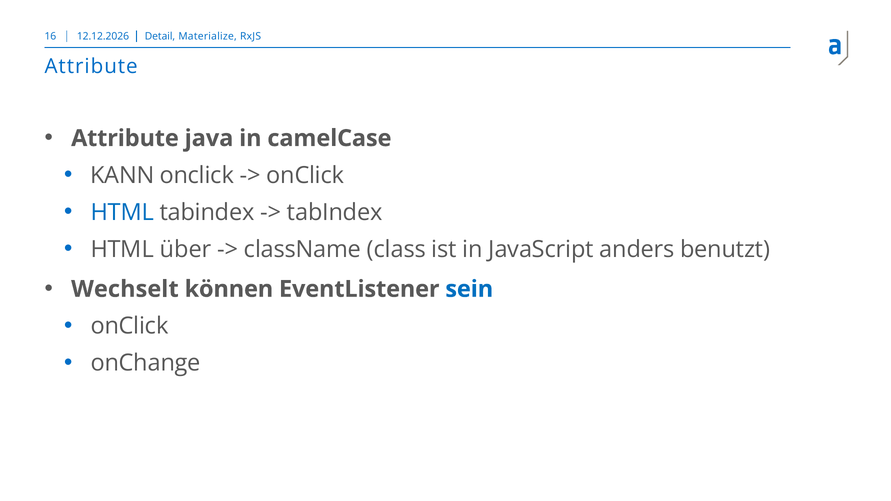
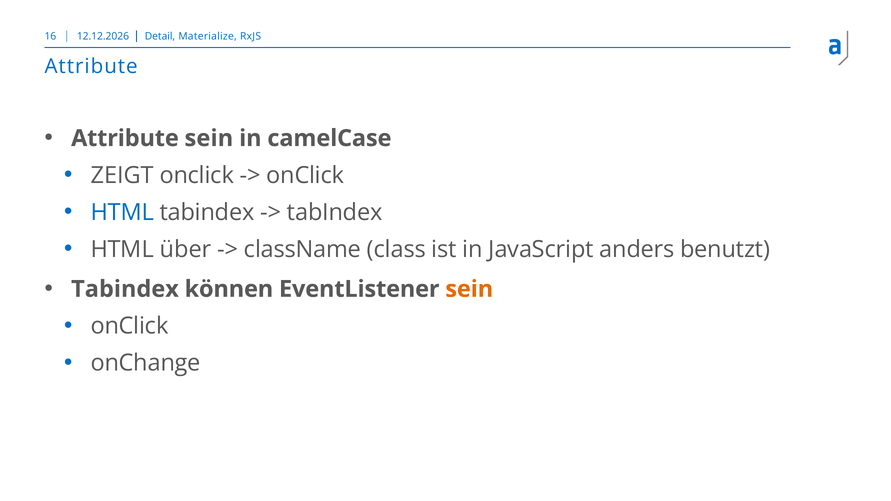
Attribute java: java -> sein (209, 138)
KANN: KANN -> ZEIGT (122, 175)
Wechselt: Wechselt -> Tabindex (125, 289)
sein colour: blue -> orange (469, 289)
